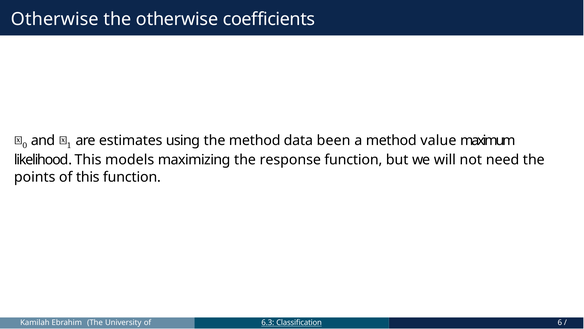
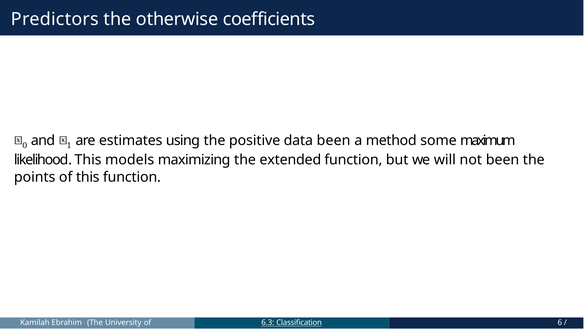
Otherwise: Otherwise -> Predictors (55, 19)
the method: method -> positive (255, 140)
value: value -> some (438, 140)
response: response -> extended (290, 160)
not need: need -> been (503, 160)
